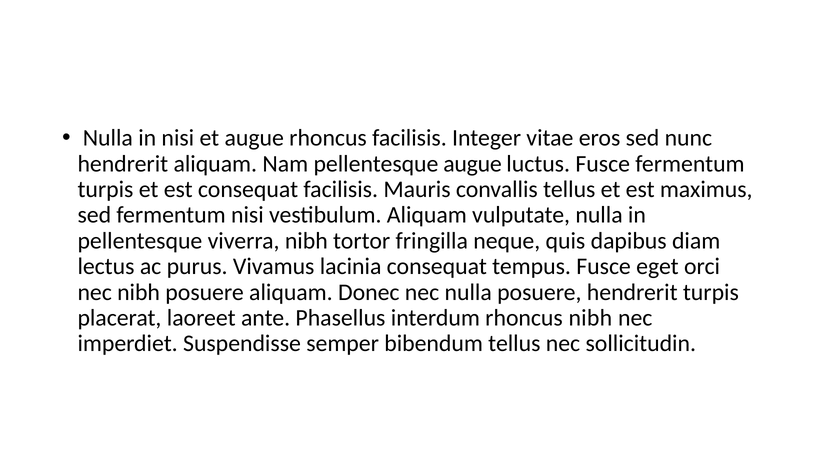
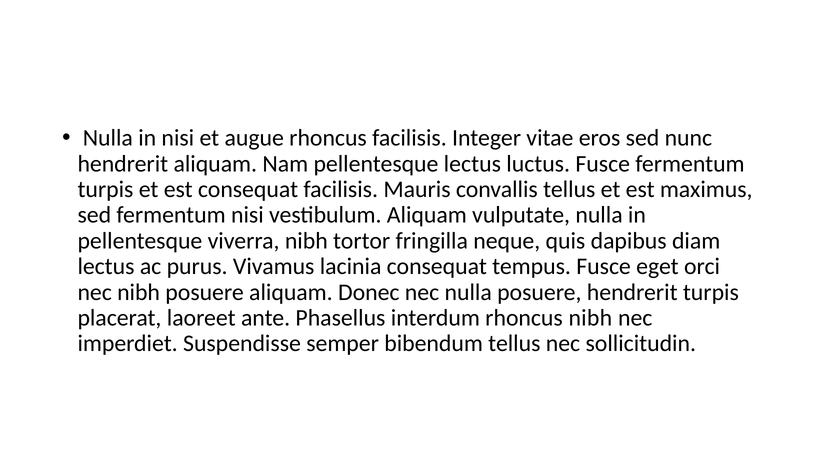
pellentesque augue: augue -> lectus (472, 164)
